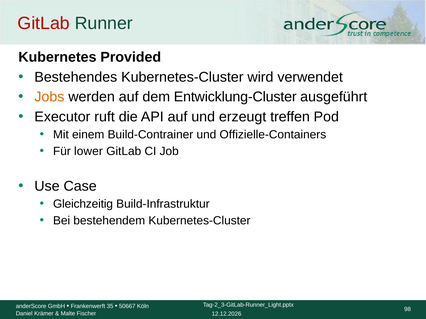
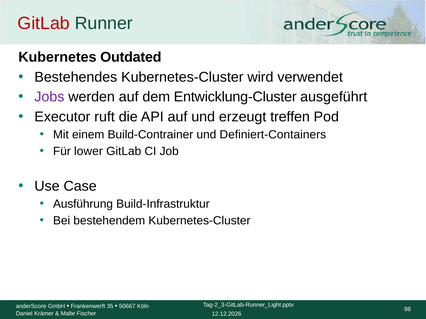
Provided: Provided -> Outdated (131, 57)
Jobs colour: orange -> purple (49, 97)
Offizielle-Containers: Offizielle-Containers -> Definiert-Containers (273, 135)
Gleichzeitig: Gleichzeitig -> Ausführung (83, 204)
